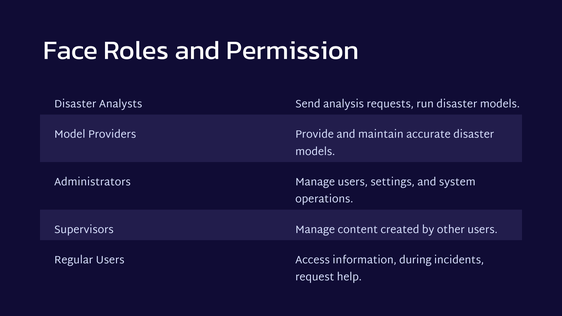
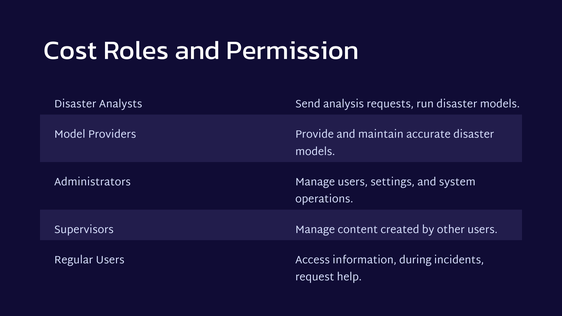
Face: Face -> Cost (70, 50)
